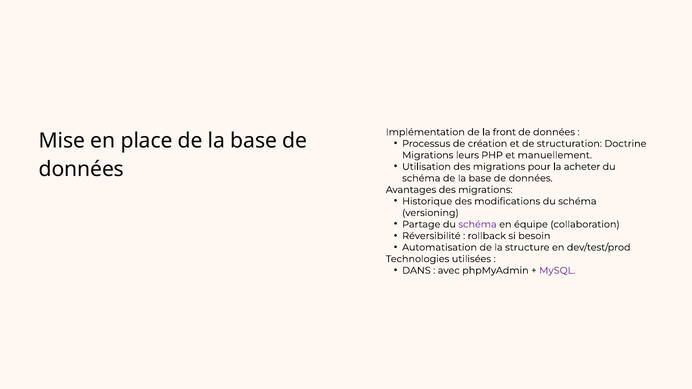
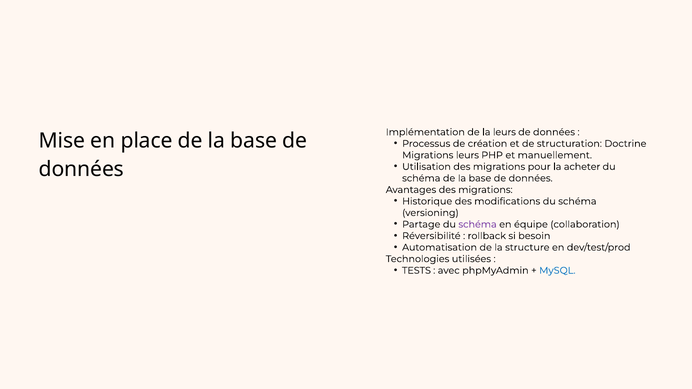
la front: front -> leurs (504, 132)
DANS: DANS -> TESTS (416, 271)
MySQL colour: purple -> blue (557, 271)
